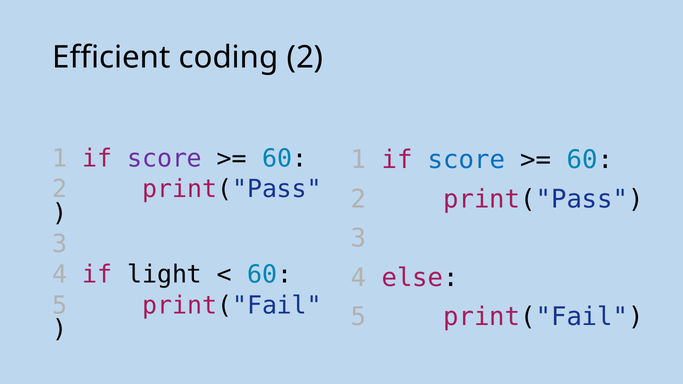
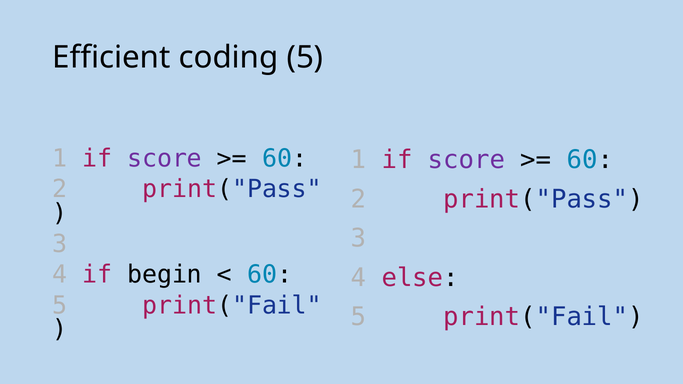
coding 2: 2 -> 5 (305, 57)
score colour: blue -> purple (466, 160)
light: light -> begin (165, 275)
